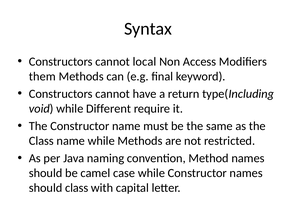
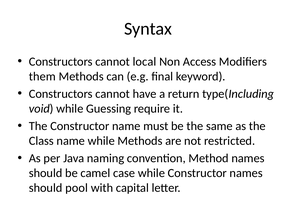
Different: Different -> Guessing (109, 109)
should class: class -> pool (77, 188)
